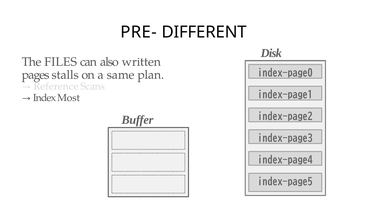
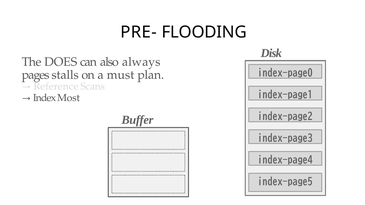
DIFFERENT: DIFFERENT -> FLOODING (204, 32)
FILES: FILES -> DOES (61, 62)
written: written -> always (141, 62)
same: same -> must (121, 75)
